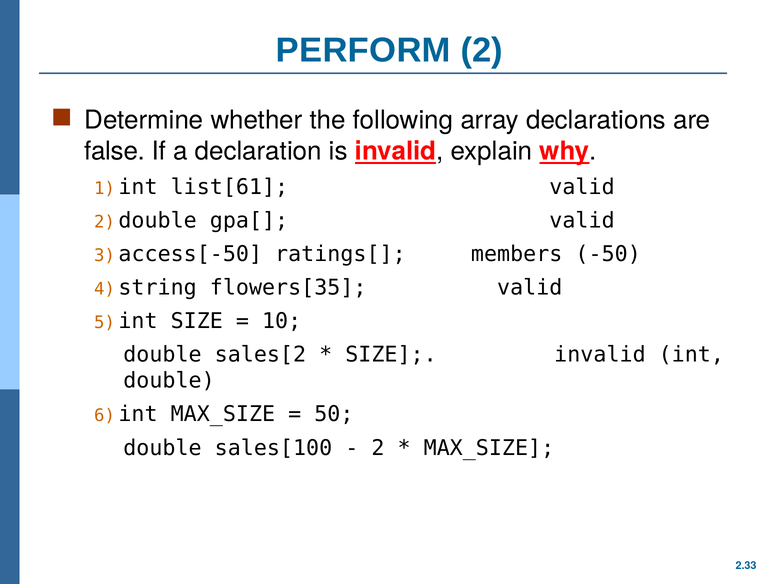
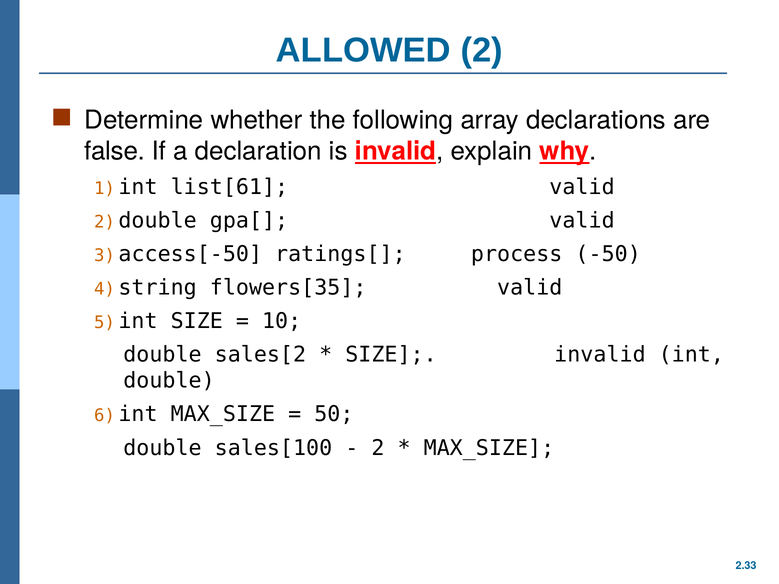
PERFORM: PERFORM -> ALLOWED (363, 50)
members: members -> process (517, 254)
